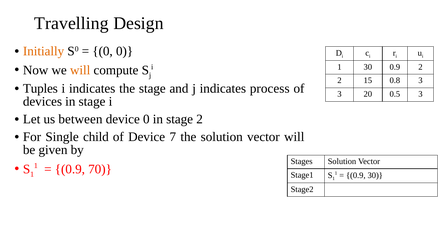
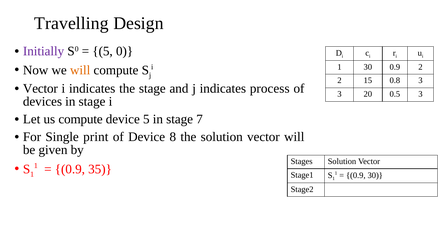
Initially colour: orange -> purple (44, 51)
0: 0 -> 5 (103, 51)
Tuples: Tuples -> Vector (40, 89)
us between: between -> compute (81, 119)
device 0: 0 -> 5 (146, 119)
stage 2: 2 -> 7 (200, 119)
child: child -> print (96, 137)
7: 7 -> 8 (173, 137)
70: 70 -> 35 (100, 169)
